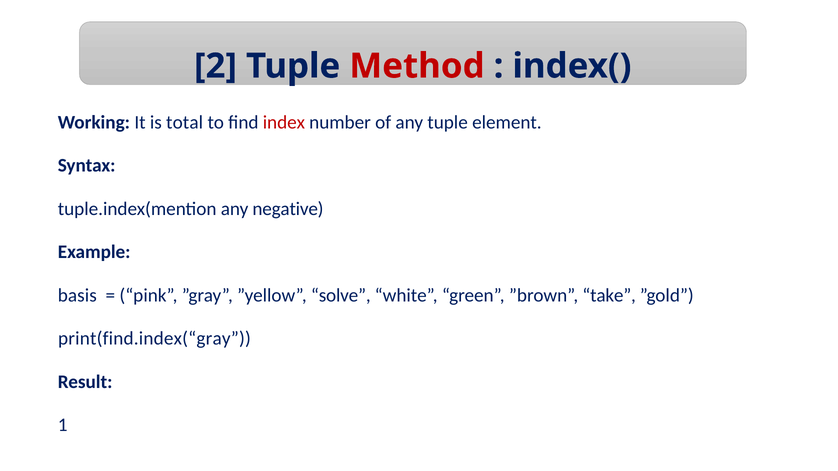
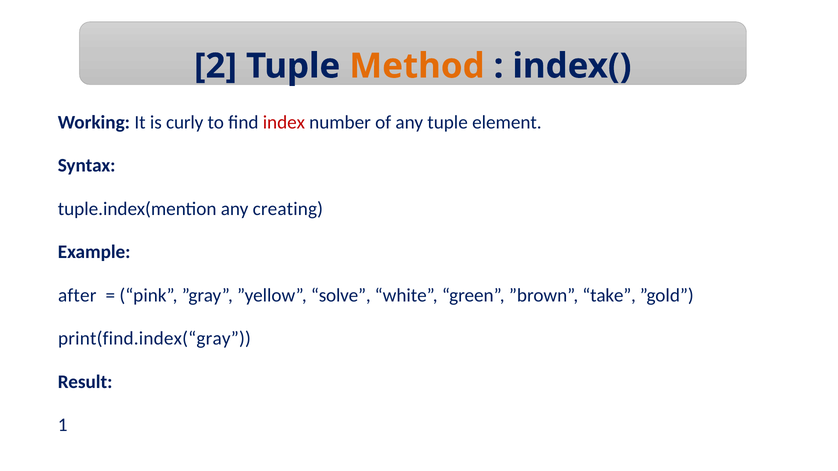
Method colour: red -> orange (417, 66)
total: total -> curly (185, 122)
negative: negative -> creating (288, 209)
basis: basis -> after (77, 296)
